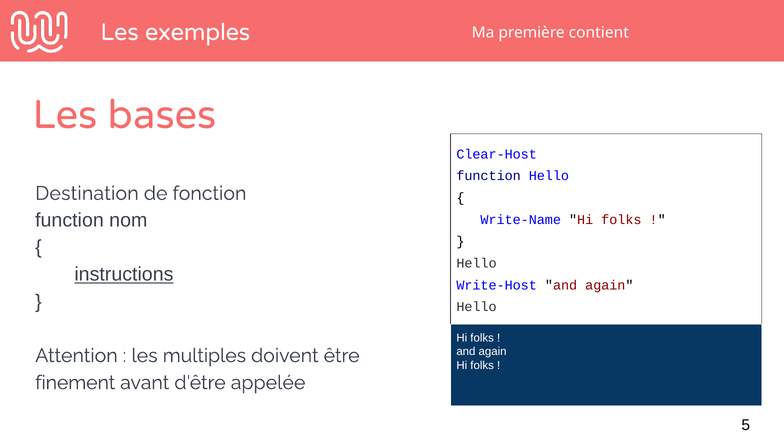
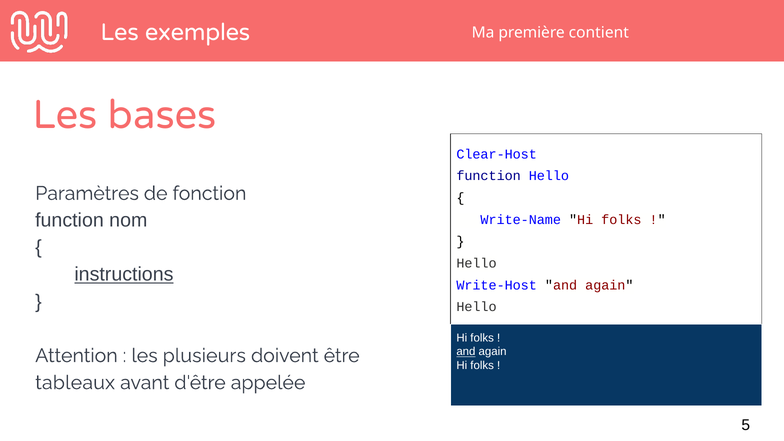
Destination: Destination -> Paramètres (87, 193)
and underline: none -> present (466, 352)
multiples: multiples -> plusieurs (204, 356)
finement: finement -> tableaux (75, 383)
